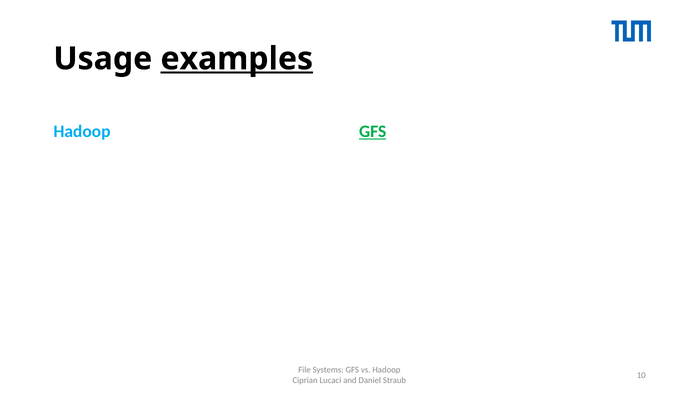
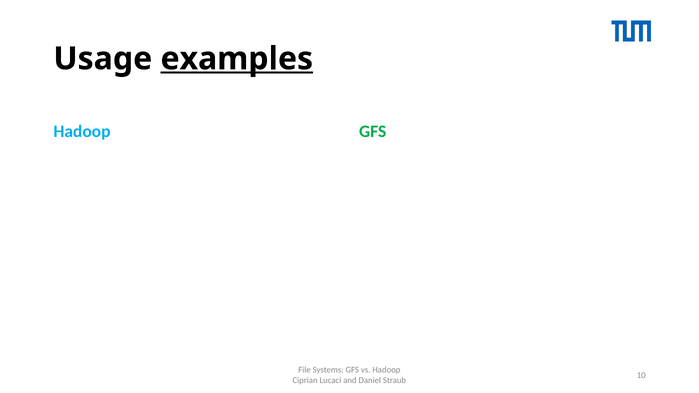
GFS underline: present -> none (373, 131)
